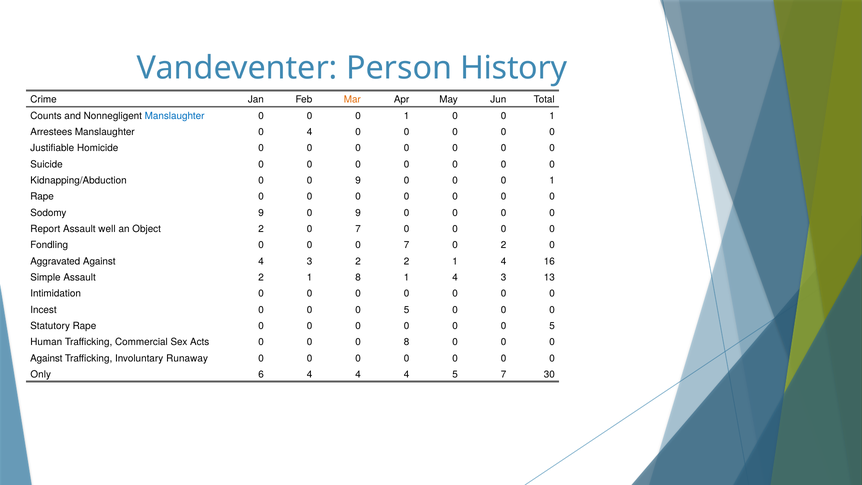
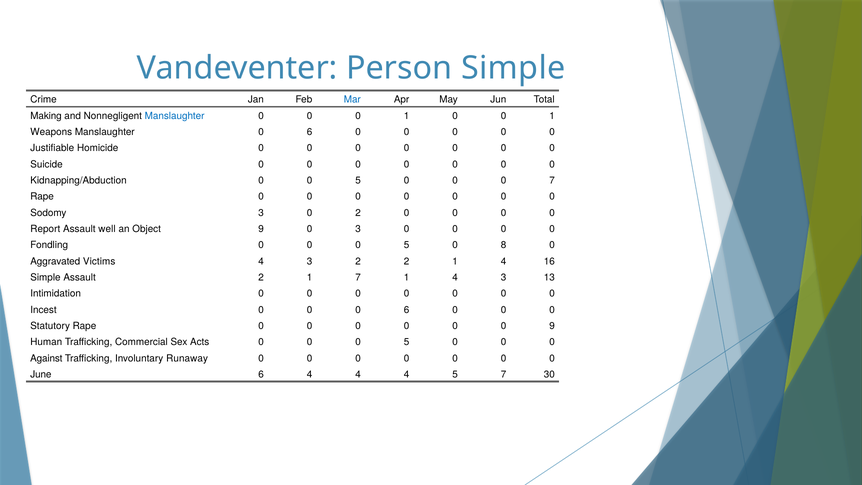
Person History: History -> Simple (513, 68)
Mar colour: orange -> blue (352, 100)
Counts: Counts -> Making (46, 116)
Arrestees: Arrestees -> Weapons (51, 132)
Manslaughter 0 4: 4 -> 6 (310, 132)
Kidnapping/Abduction 0 0 9: 9 -> 5 (358, 180)
1: 1 -> 7 (552, 180)
Sodomy 9: 9 -> 3 (261, 213)
9: 9 -> 2 (358, 213)
Object 2: 2 -> 9 (261, 229)
7: 7 -> 3 (358, 229)
7: 7 -> 5 (407, 245)
0 2: 2 -> 8 (504, 245)
Aggravated Against: Against -> Victims (99, 261)
1 8: 8 -> 7 (358, 277)
5: 5 -> 6 (407, 310)
5: 5 -> 9 (552, 326)
8: 8 -> 5 (407, 342)
Only: Only -> June (41, 374)
